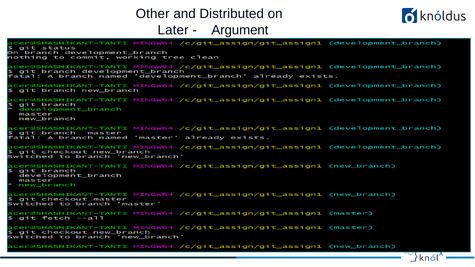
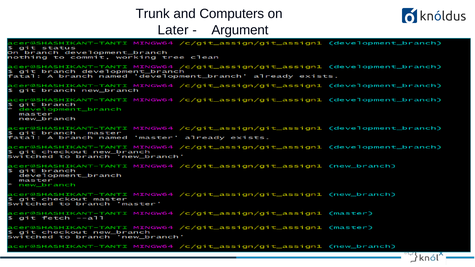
Other: Other -> Trunk (153, 14)
Distributed: Distributed -> Computers (232, 14)
